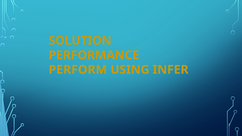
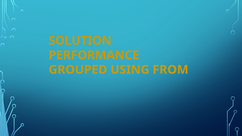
PERFORM: PERFORM -> GROUPED (78, 70)
INFER: INFER -> FROM (170, 70)
